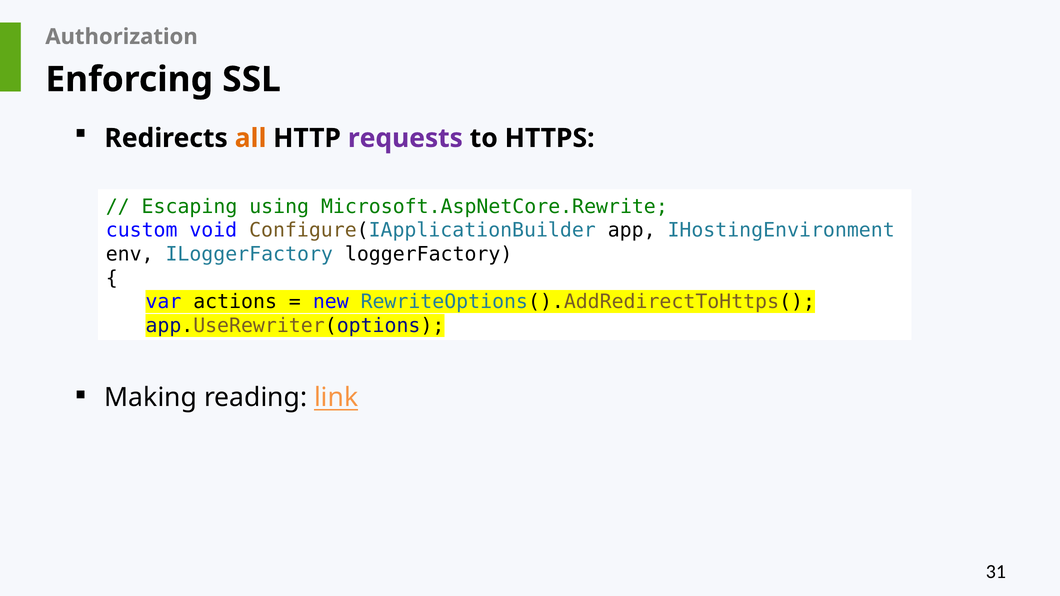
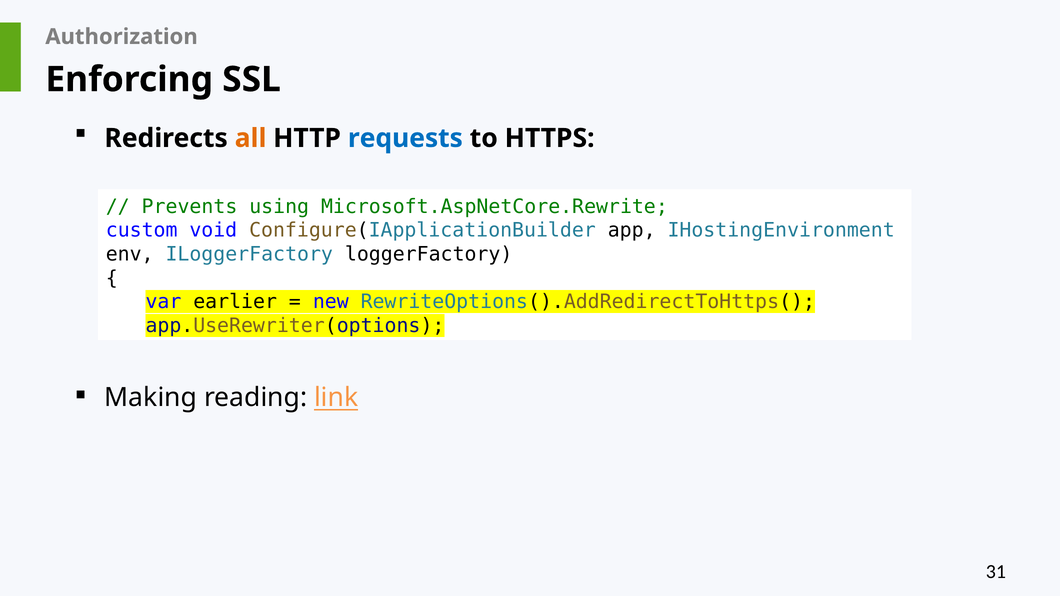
requests colour: purple -> blue (405, 138)
Escaping: Escaping -> Prevents (189, 207)
actions: actions -> earlier (235, 302)
